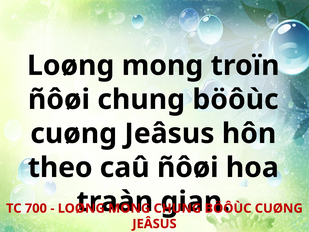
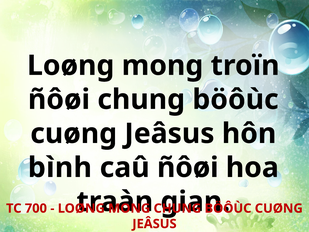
theo: theo -> bình (60, 167)
